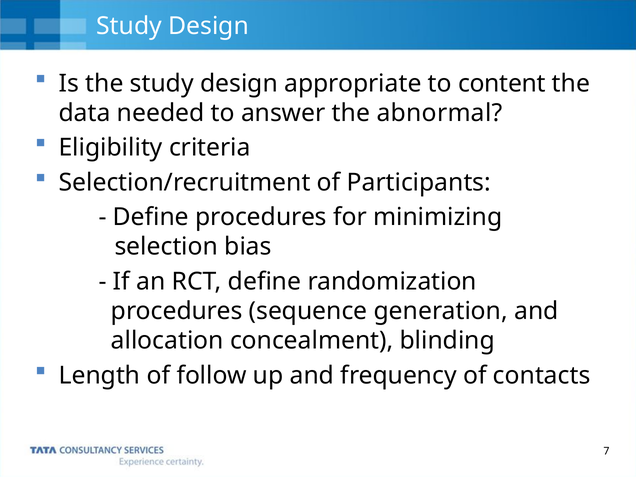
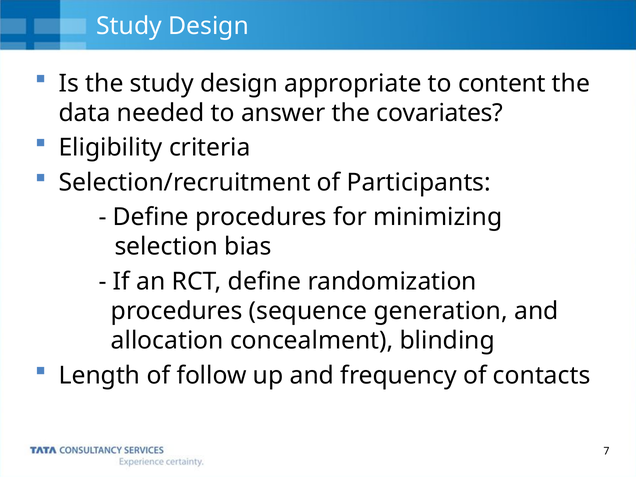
abnormal: abnormal -> covariates (440, 113)
